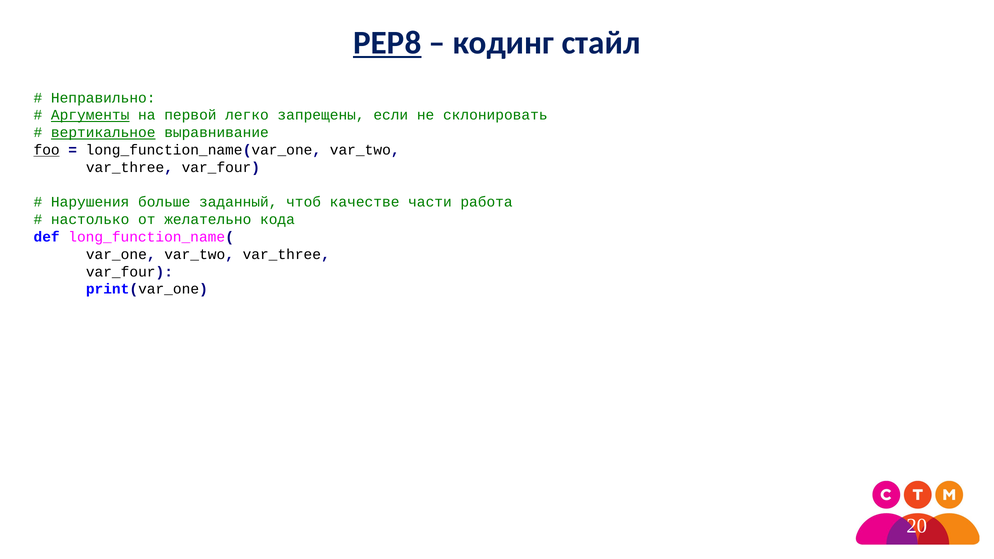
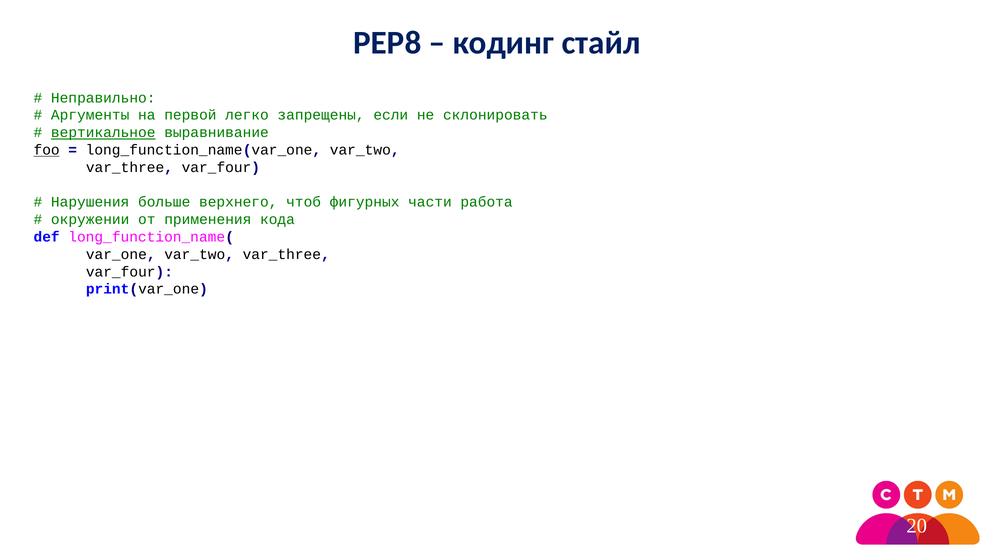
PEP8 underline: present -> none (387, 43)
Аргументы underline: present -> none (90, 115)
заданный: заданный -> верхнего (238, 202)
качестве: качестве -> фигурных (365, 202)
настолько: настолько -> окружении (90, 220)
желательно: желательно -> применения (208, 220)
